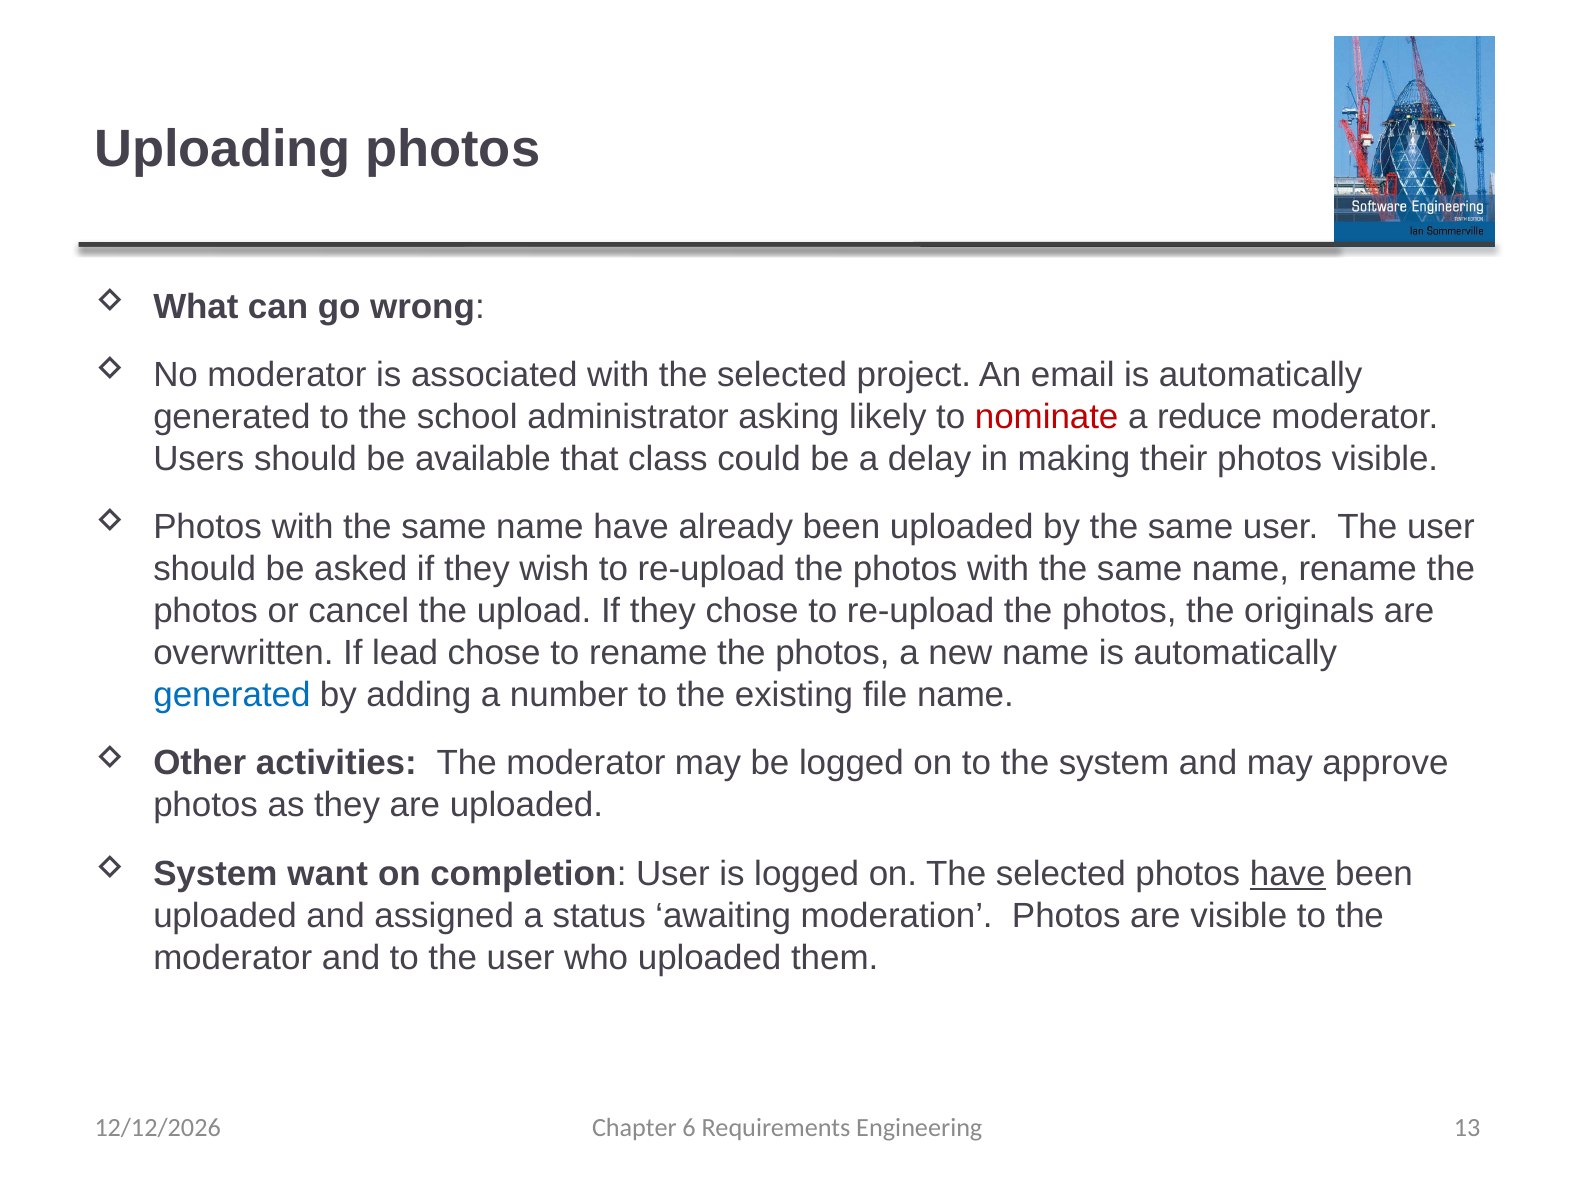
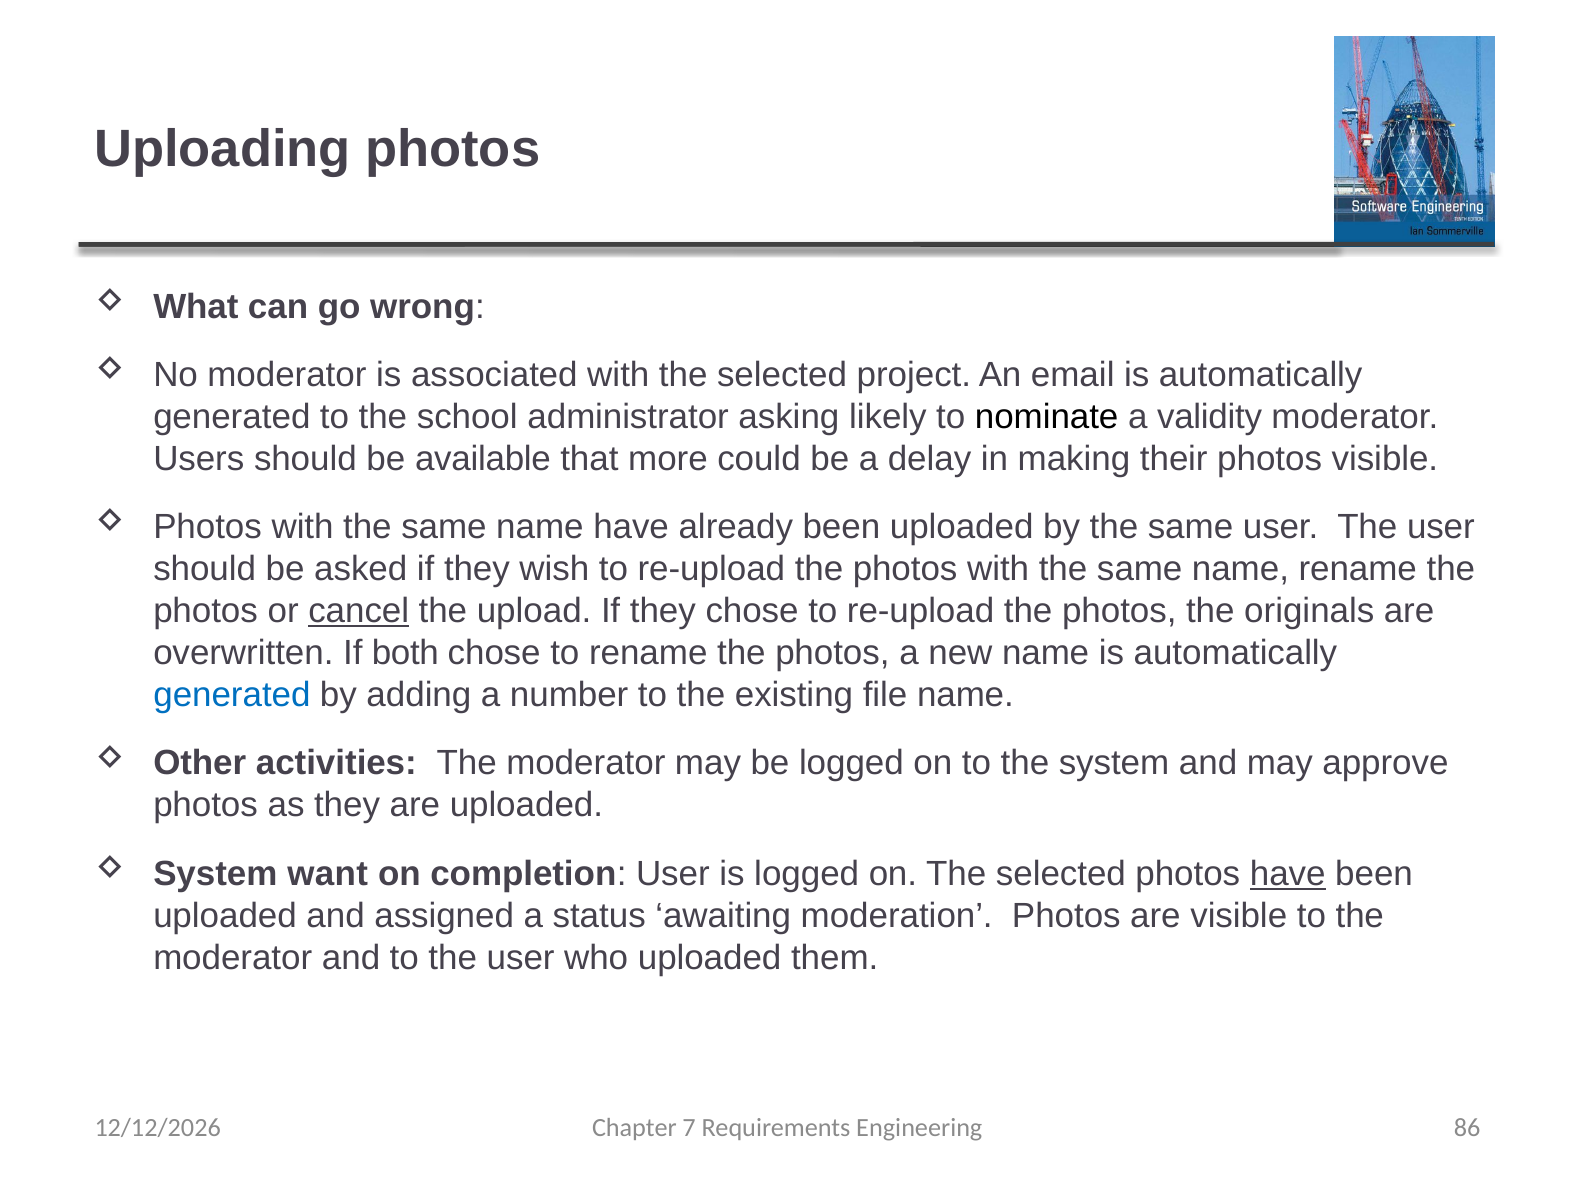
nominate colour: red -> black (1047, 417)
reduce: reduce -> validity (1210, 417)
class: class -> more (668, 459)
cancel underline: none -> present (359, 611)
lead: lead -> both (405, 653)
6: 6 -> 7 (689, 1128)
13: 13 -> 86 (1467, 1128)
